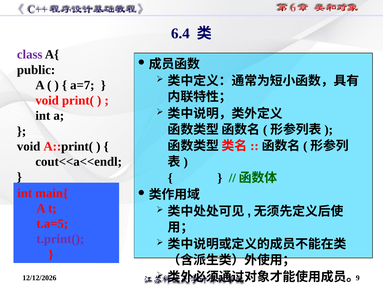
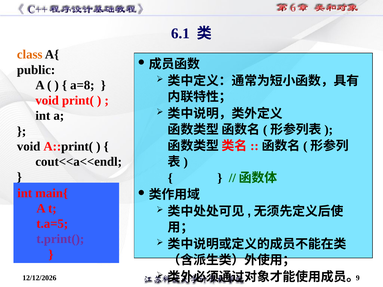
6.4: 6.4 -> 6.1 (180, 33)
class colour: purple -> orange (30, 55)
a=7: a=7 -> a=8 (82, 85)
